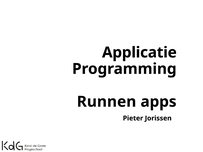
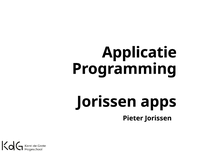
Runnen: Runnen -> Jorissen (107, 102)
